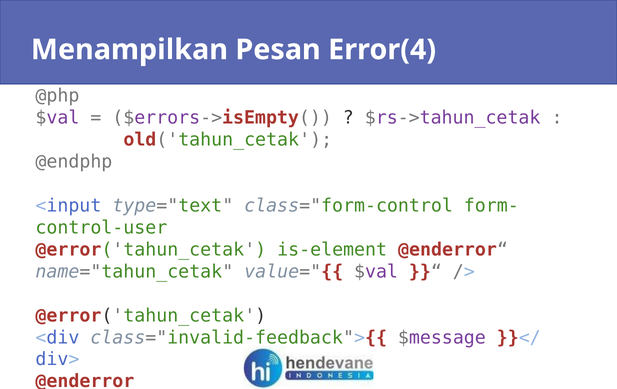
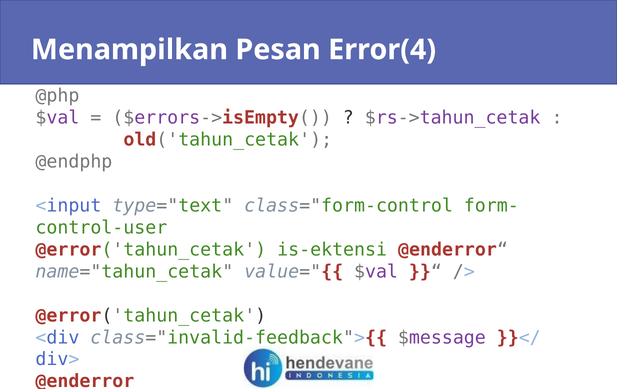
is-element: is-element -> is-ektensi (332, 249)
